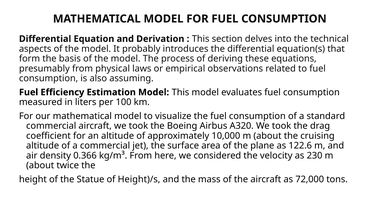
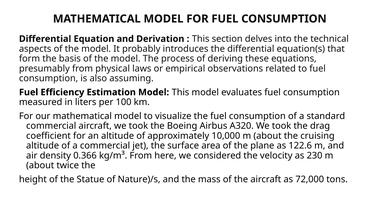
Height)/s: Height)/s -> Nature)/s (139, 179)
